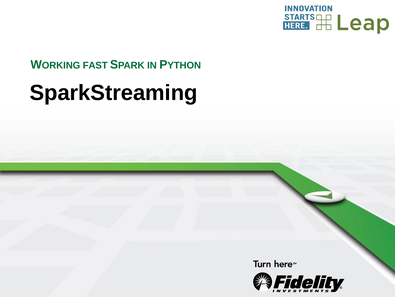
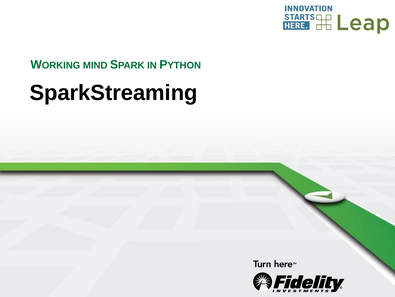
FAST: FAST -> MIND (95, 65)
